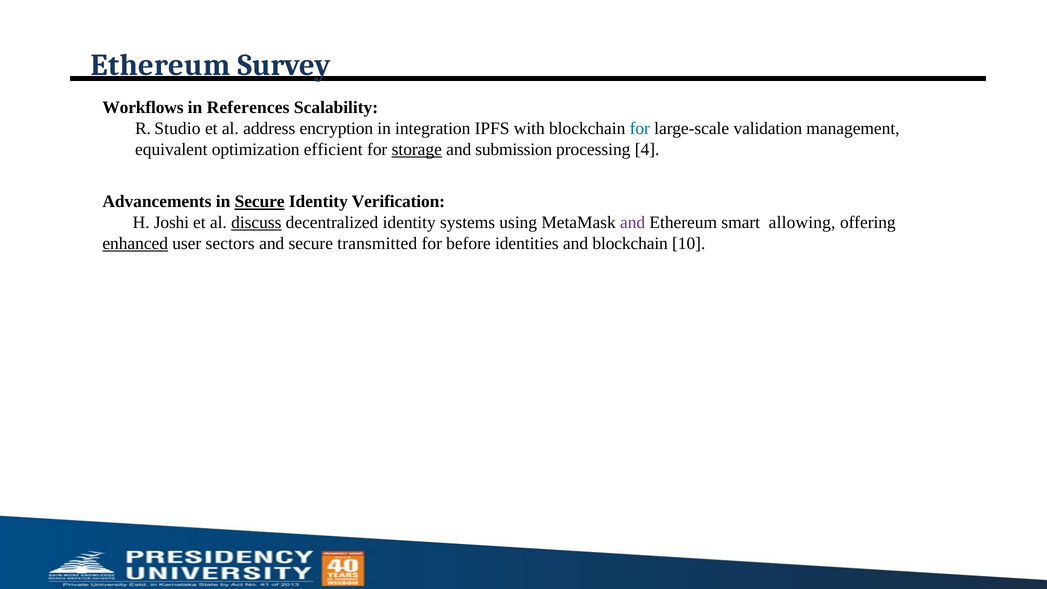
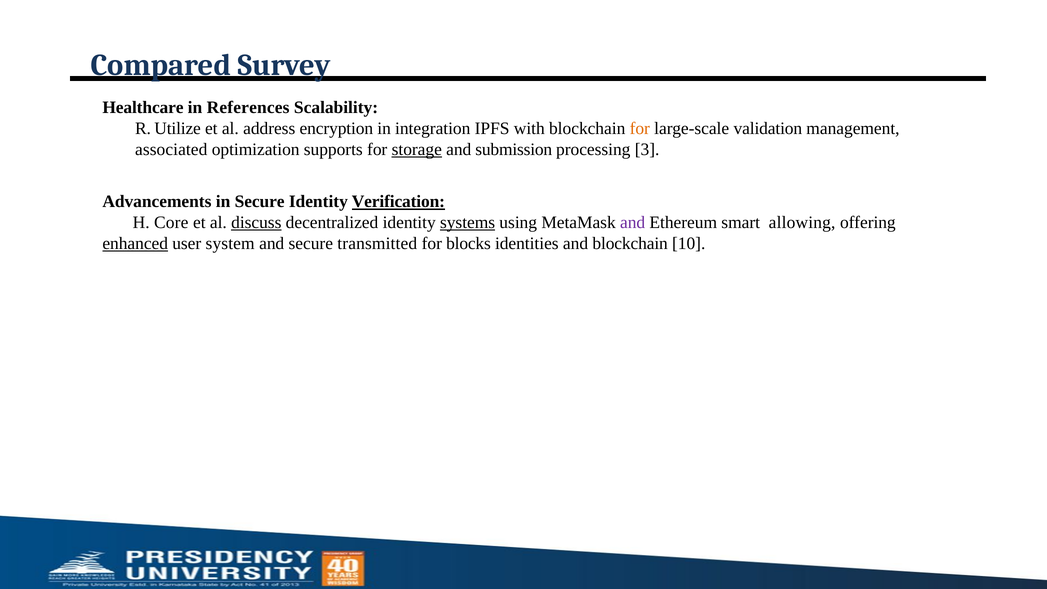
Ethereum: Ethereum -> Compared (161, 65)
Workflows: Workflows -> Healthcare (143, 108)
Studio: Studio -> Utilize (178, 128)
for colour: blue -> orange (640, 128)
equivalent: equivalent -> associated (171, 149)
efficient: efficient -> supports (333, 149)
4: 4 -> 3 (647, 149)
Secure underline: present -> none (260, 202)
Verification underline: none -> present (398, 202)
Joshi: Joshi -> Core (171, 223)
systems underline: none -> present (468, 223)
sectors: sectors -> system (230, 244)
before: before -> blocks (469, 244)
